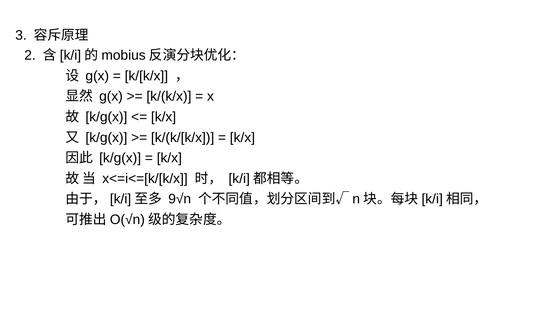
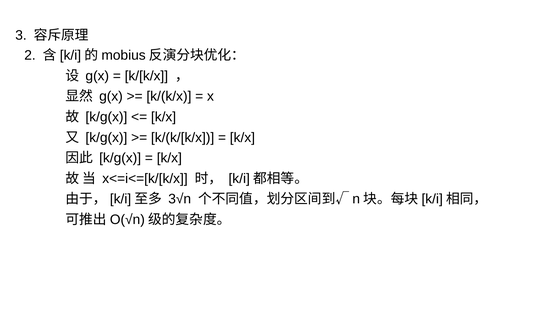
9√n: 9√n -> 3√n (180, 199)
